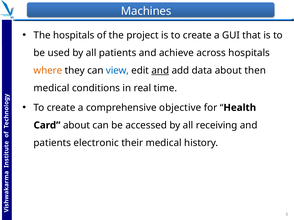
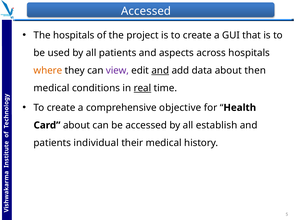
Machines: Machines -> Accessed (146, 11)
achieve: achieve -> aspects (176, 53)
view colour: blue -> purple (117, 71)
real underline: none -> present (142, 88)
receiving: receiving -> establish (217, 126)
electronic: electronic -> individual (96, 143)
